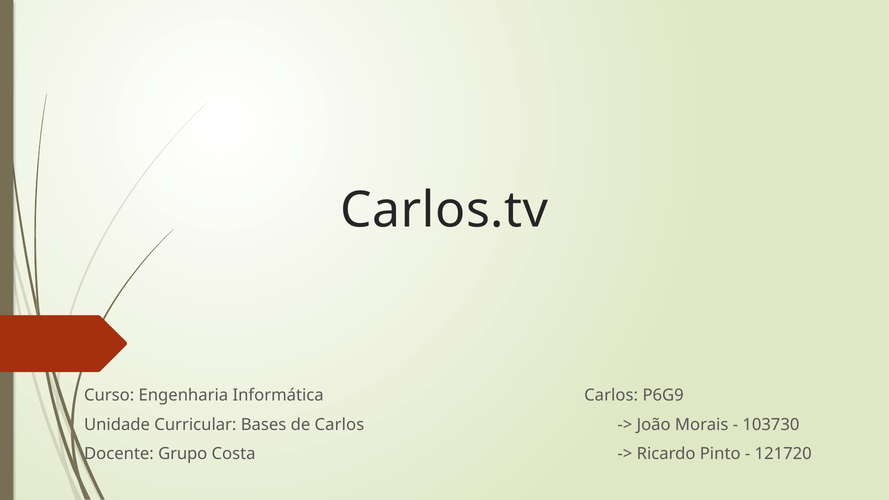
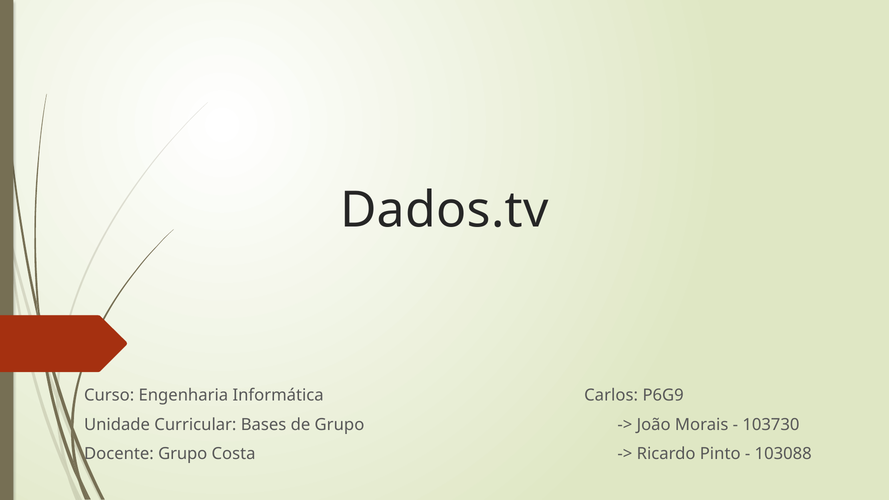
Carlos.tv: Carlos.tv -> Dados.tv (444, 210)
de Carlos: Carlos -> Grupo (339, 425)
121720: 121720 -> 103088 (783, 454)
